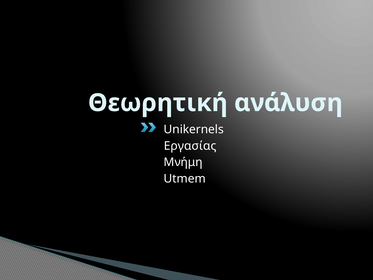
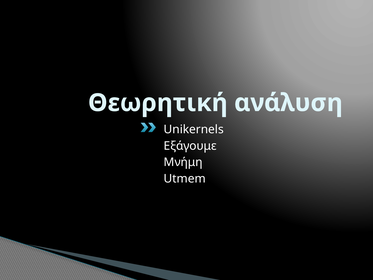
Εργασίας: Εργασίας -> Εξάγουμε (190, 146)
